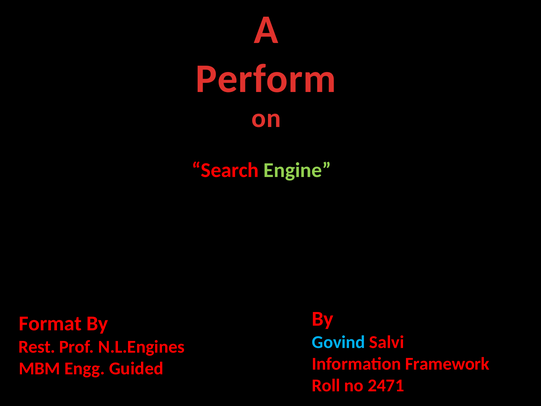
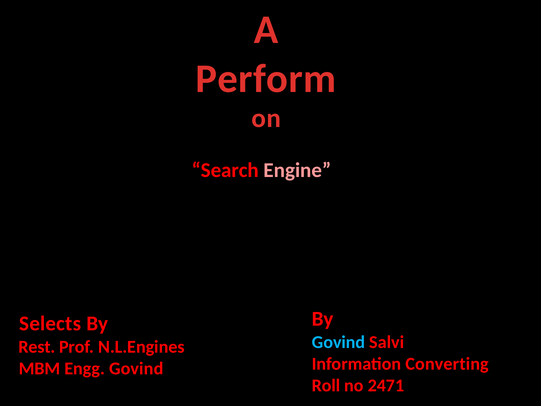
Engine colour: light green -> pink (297, 170)
Format: Format -> Selects (50, 323)
Framework: Framework -> Converting (447, 364)
Engg Guided: Guided -> Govind (136, 368)
